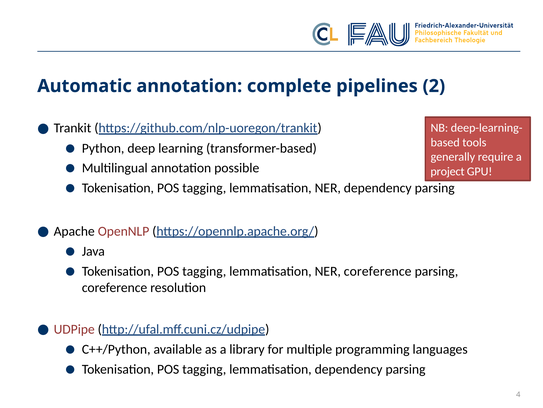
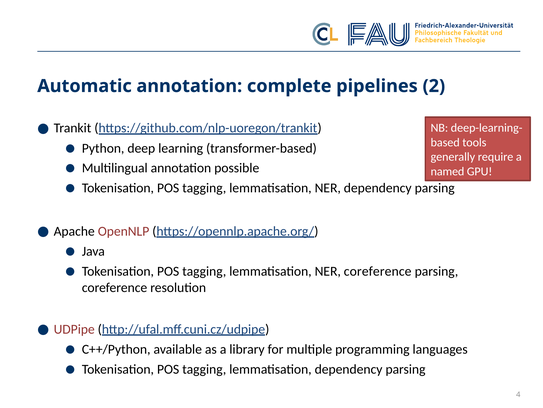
project: project -> named (447, 171)
